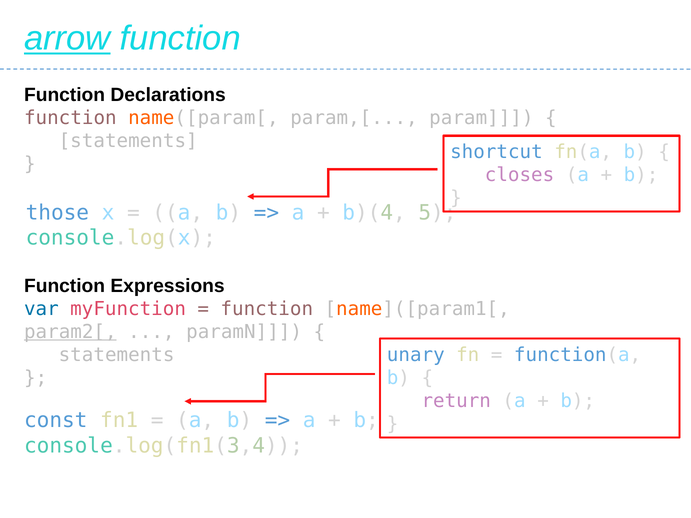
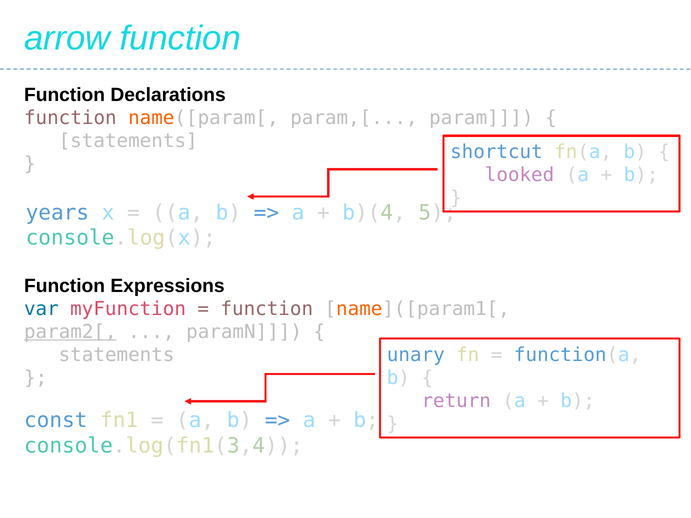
arrow underline: present -> none (67, 39)
closes: closes -> looked (520, 175)
those: those -> years (57, 213)
